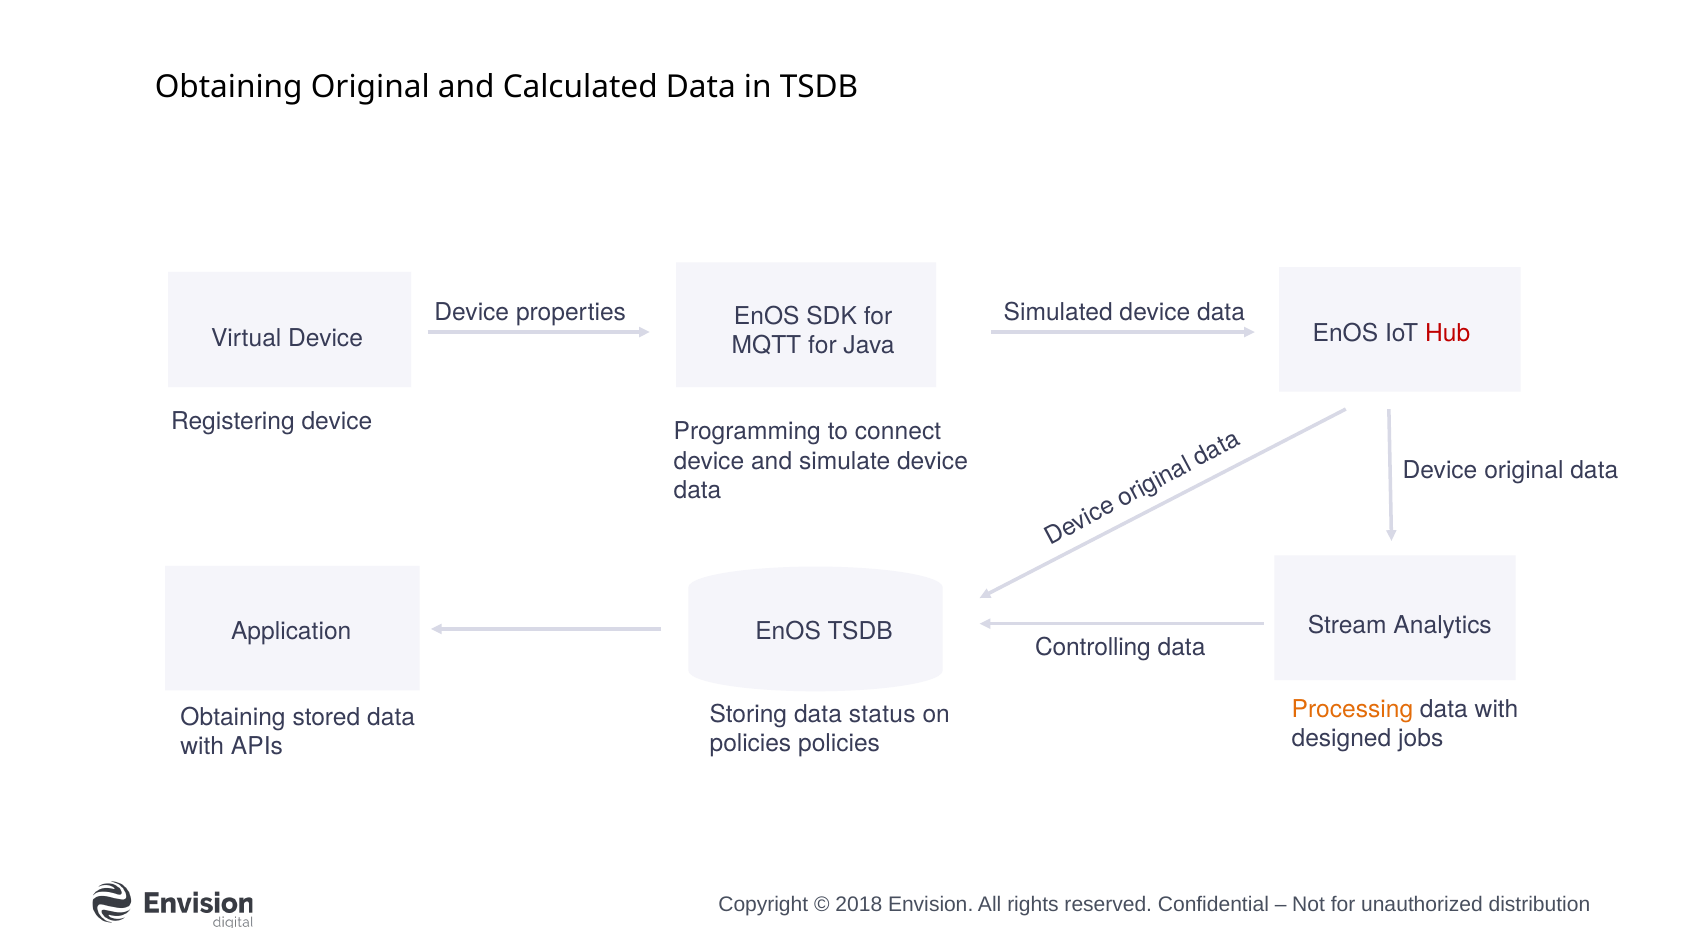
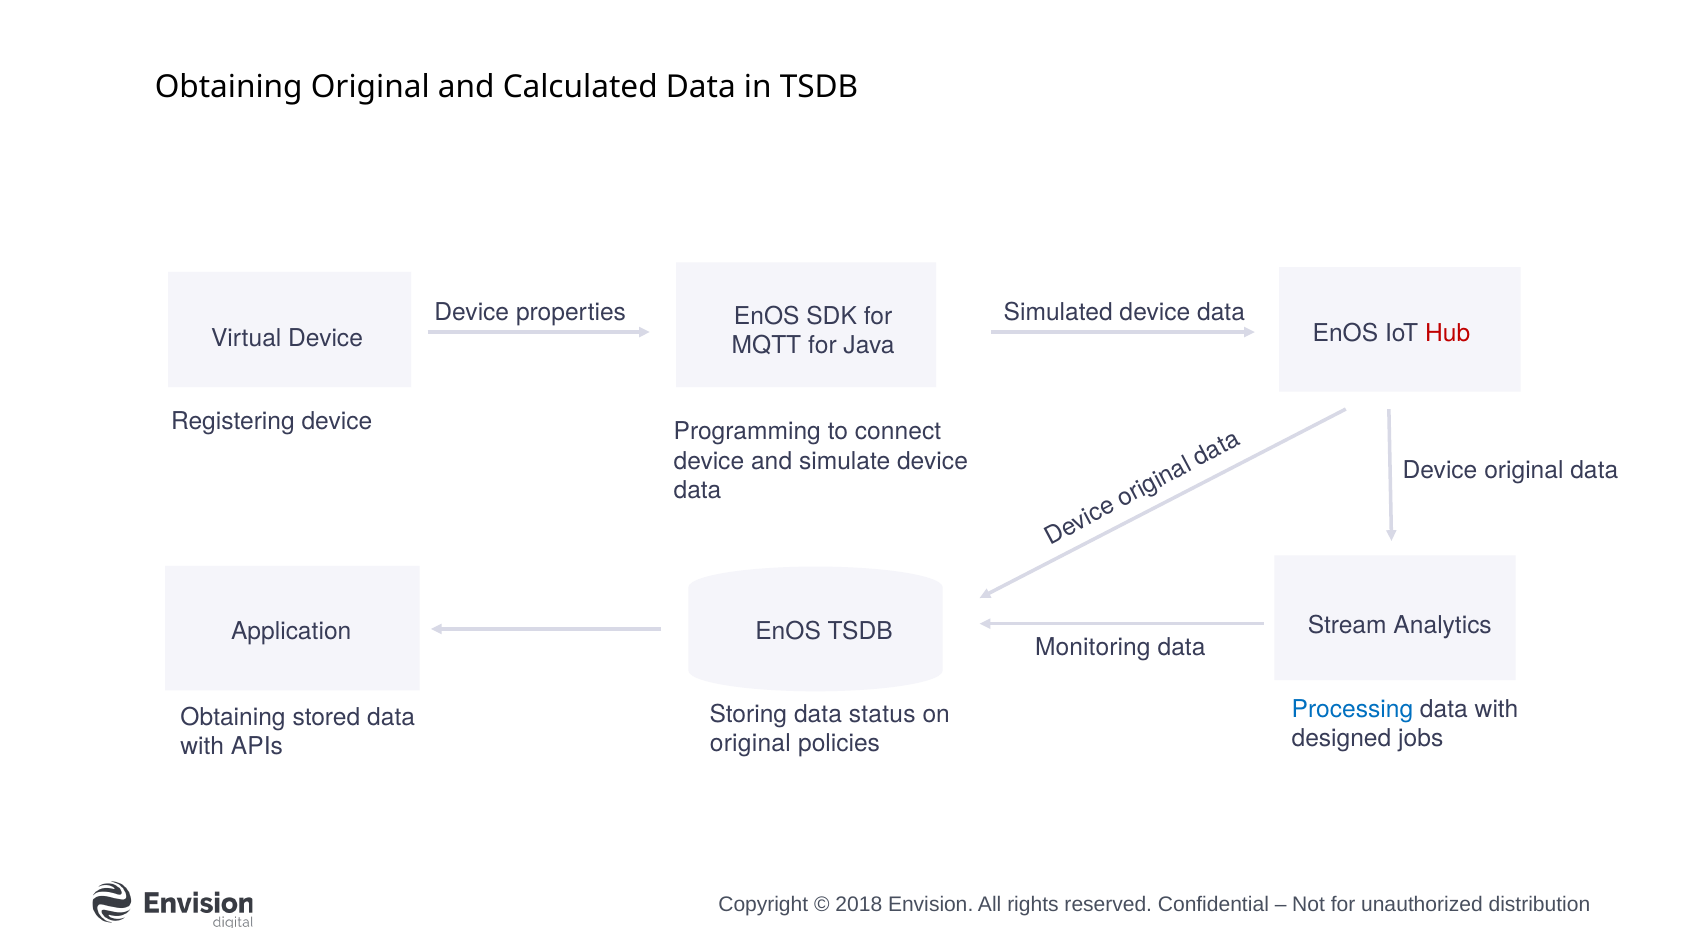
Controlling: Controlling -> Monitoring (1093, 647)
Processing colour: orange -> blue (1352, 709)
policies: policies -> original (750, 743)
